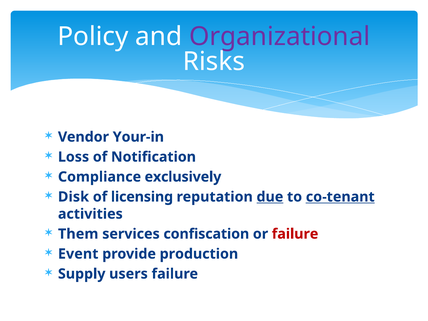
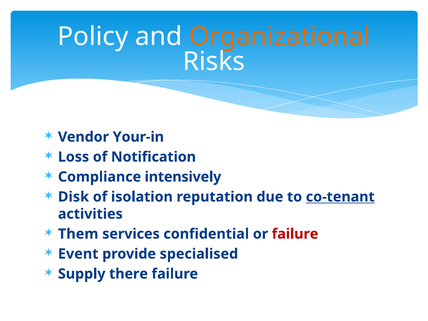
Organizational colour: purple -> orange (280, 37)
exclusively: exclusively -> intensively (183, 177)
licensing: licensing -> isolation (142, 197)
due underline: present -> none (270, 197)
confiscation: confiscation -> confidential (206, 234)
production: production -> specialised (199, 254)
users: users -> there (129, 274)
